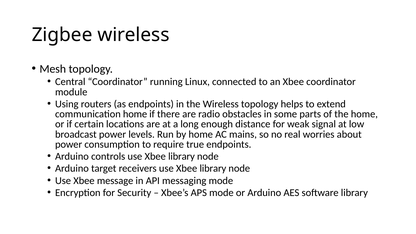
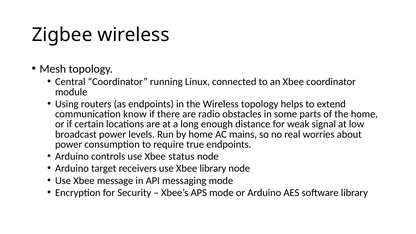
communication home: home -> know (135, 114)
controls use Xbee library: library -> status (181, 156)
